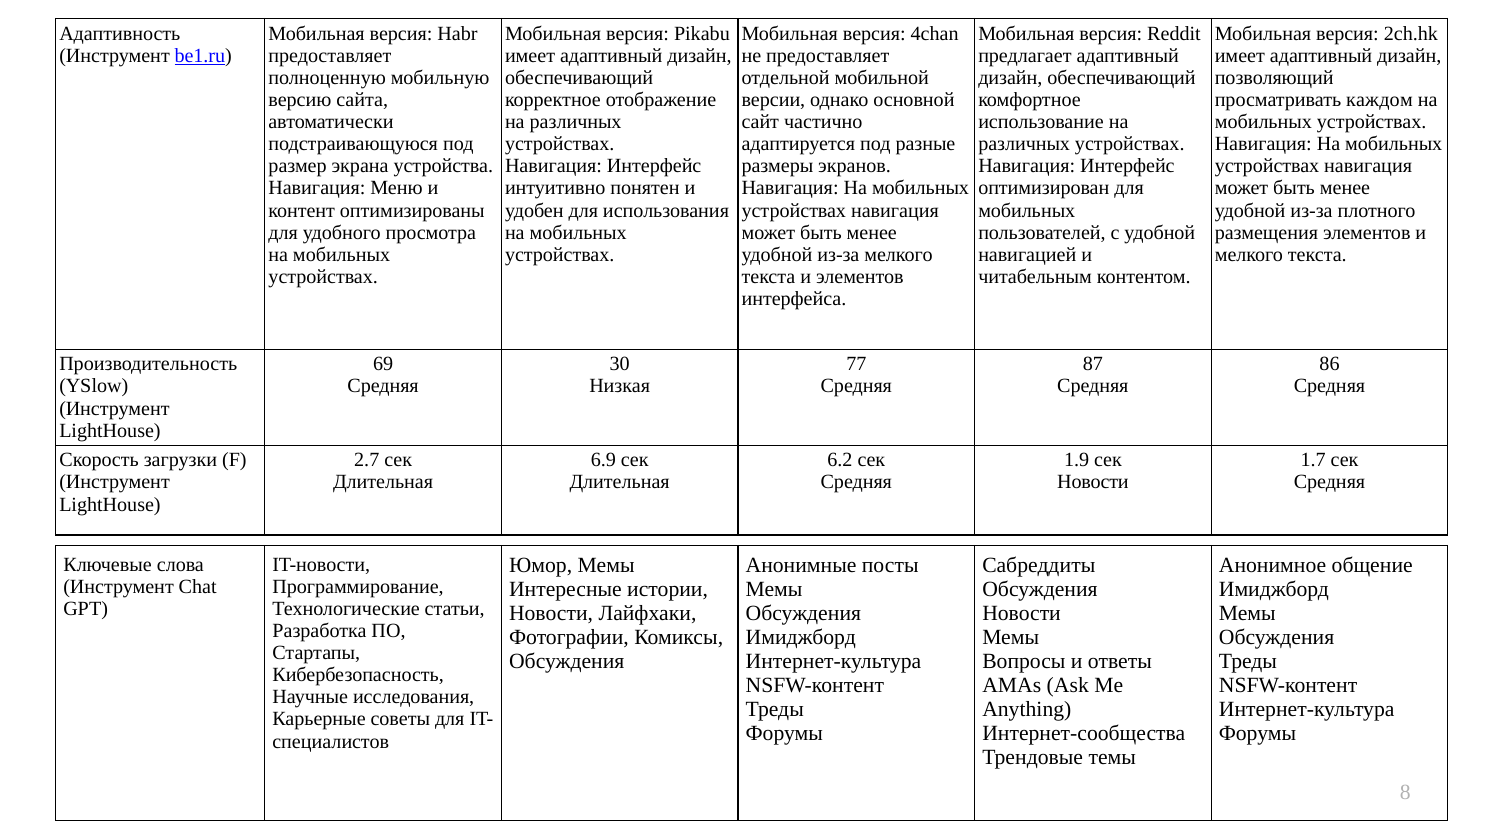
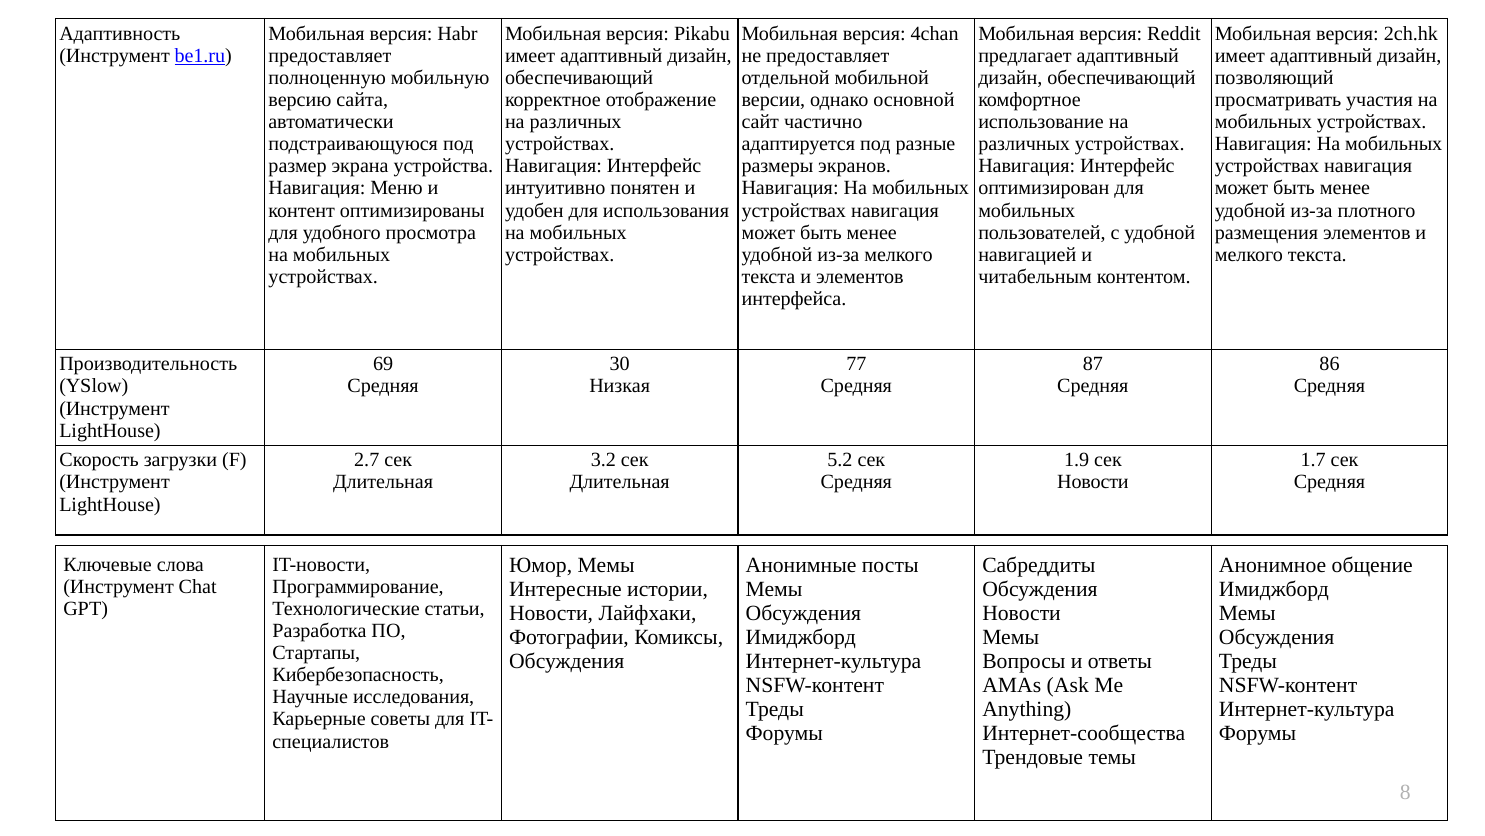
каждом: каждом -> участия (1380, 100)
6.9: 6.9 -> 3.2 (603, 460)
6.2: 6.2 -> 5.2 (840, 460)
